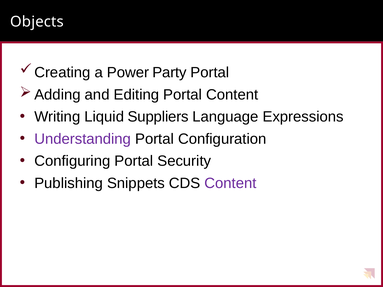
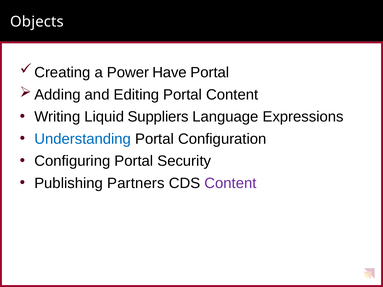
Party: Party -> Have (169, 73)
Understanding colour: purple -> blue (83, 139)
Snippets: Snippets -> Partners (136, 183)
